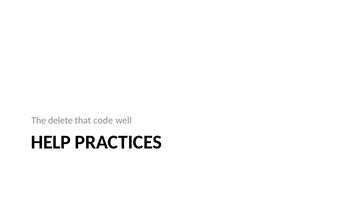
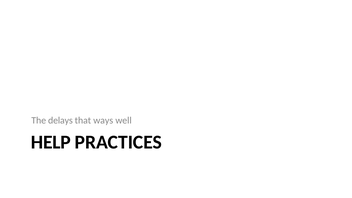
delete: delete -> delays (60, 120)
code: code -> ways (103, 120)
